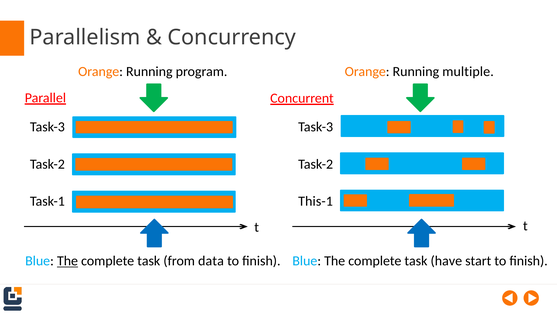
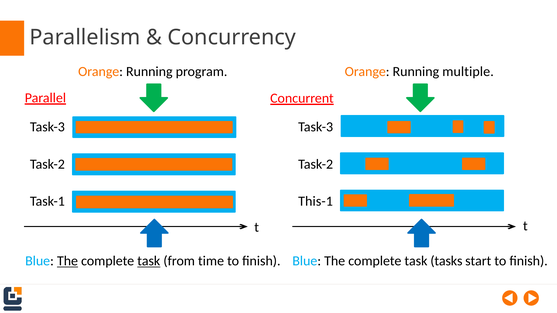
task underline: none -> present (149, 261)
data: data -> time (211, 261)
have: have -> tasks (446, 261)
